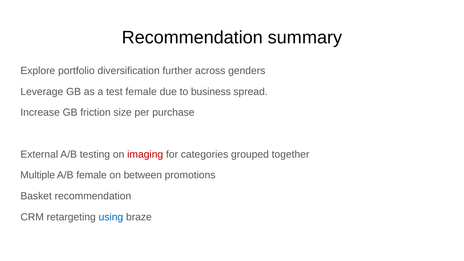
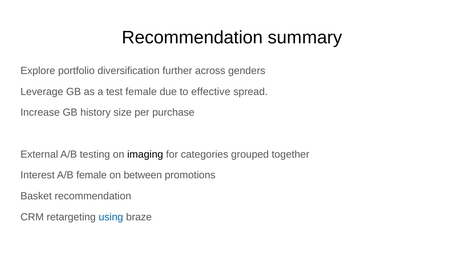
business: business -> effective (211, 92)
friction: friction -> history (96, 113)
imaging colour: red -> black (145, 154)
Multiple: Multiple -> Interest (38, 175)
